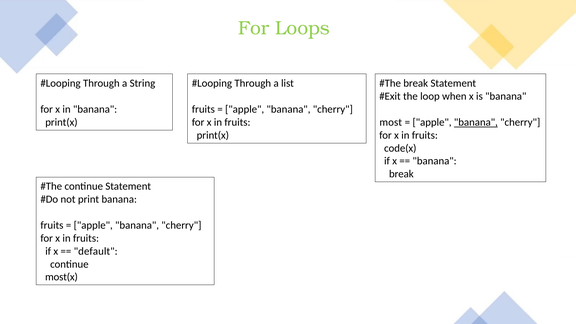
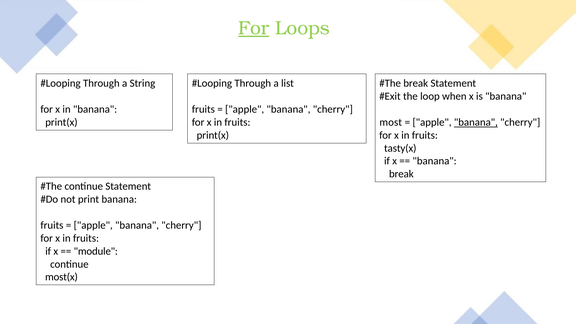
For underline: none -> present (254, 28)
code(x: code(x -> tasty(x (400, 148)
default: default -> module (96, 251)
